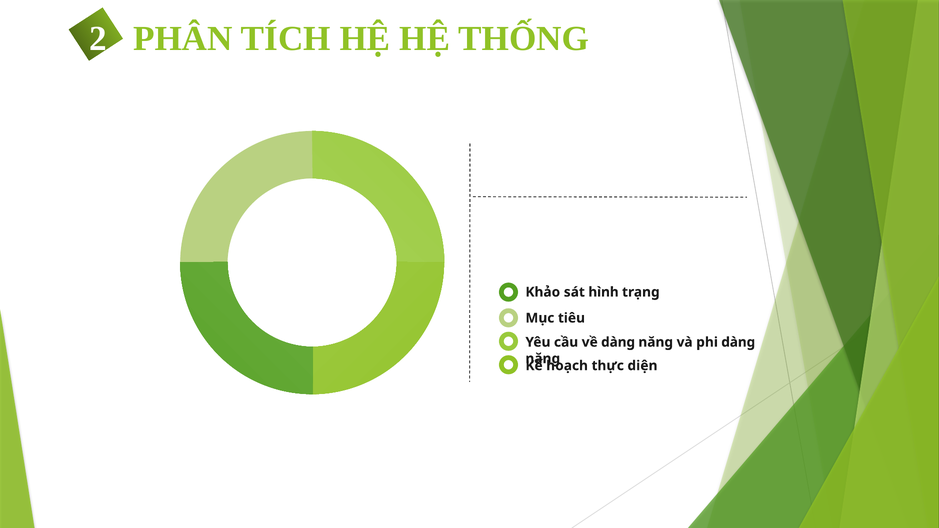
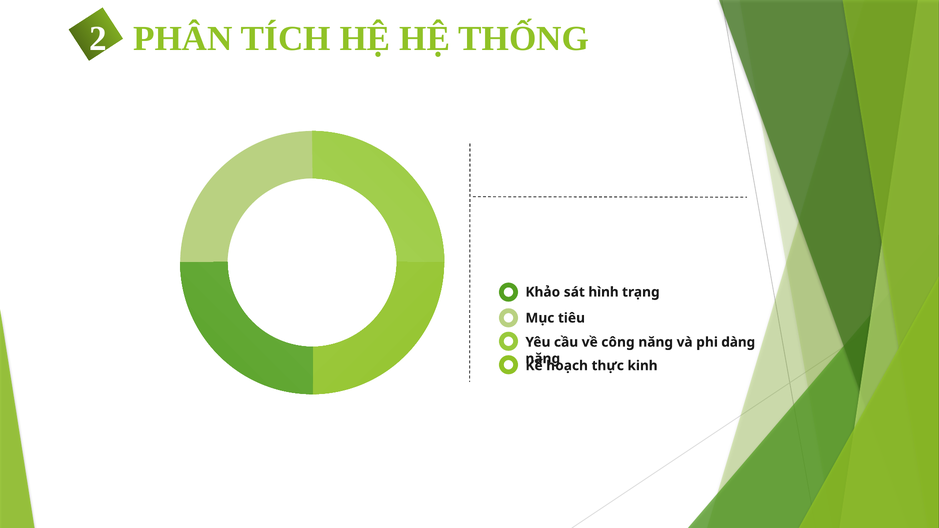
về dàng: dàng -> công (618, 342)
diện: diện -> kinh (643, 366)
